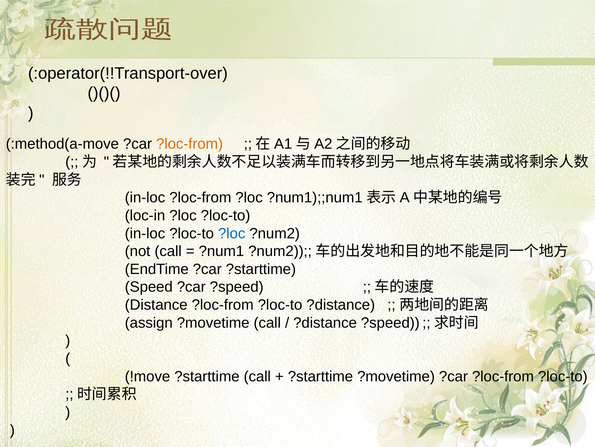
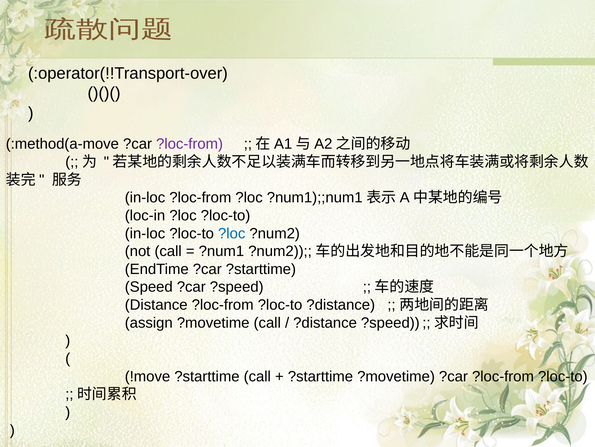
?loc-from colour: orange -> purple (190, 144)
